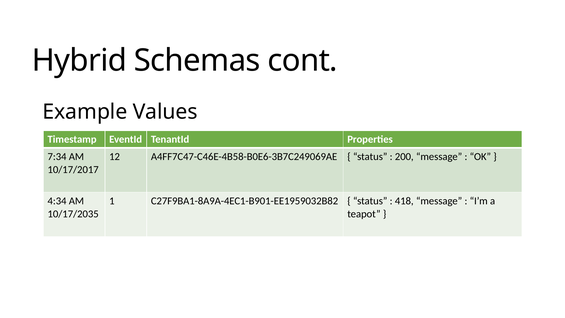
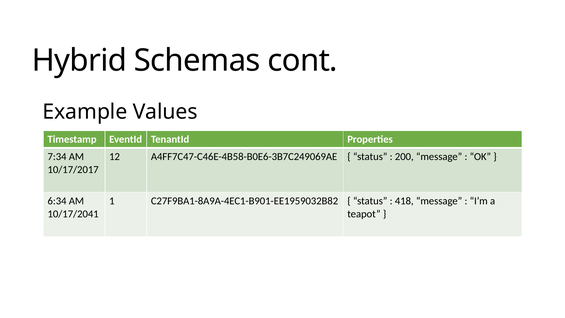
4:34: 4:34 -> 6:34 (57, 201)
10/17/2035: 10/17/2035 -> 10/17/2041 (73, 214)
